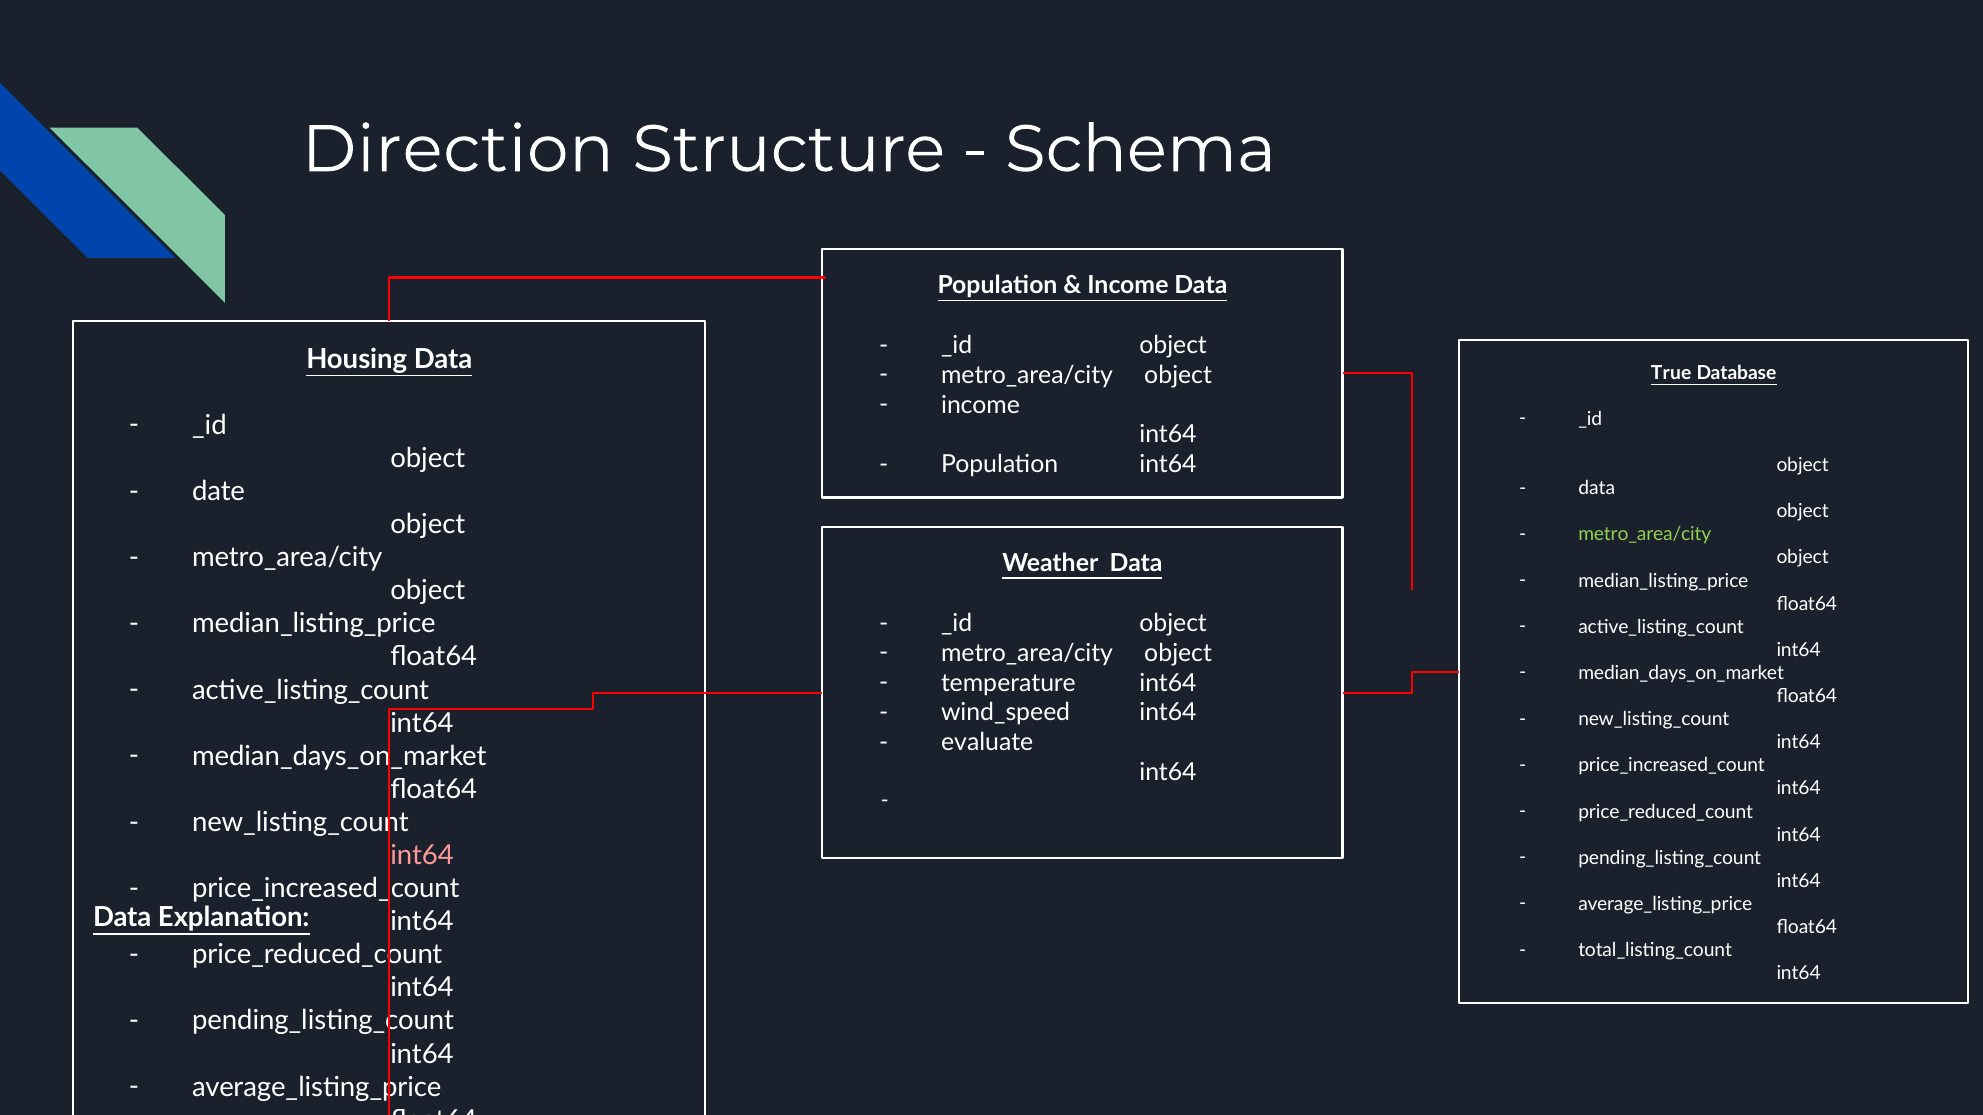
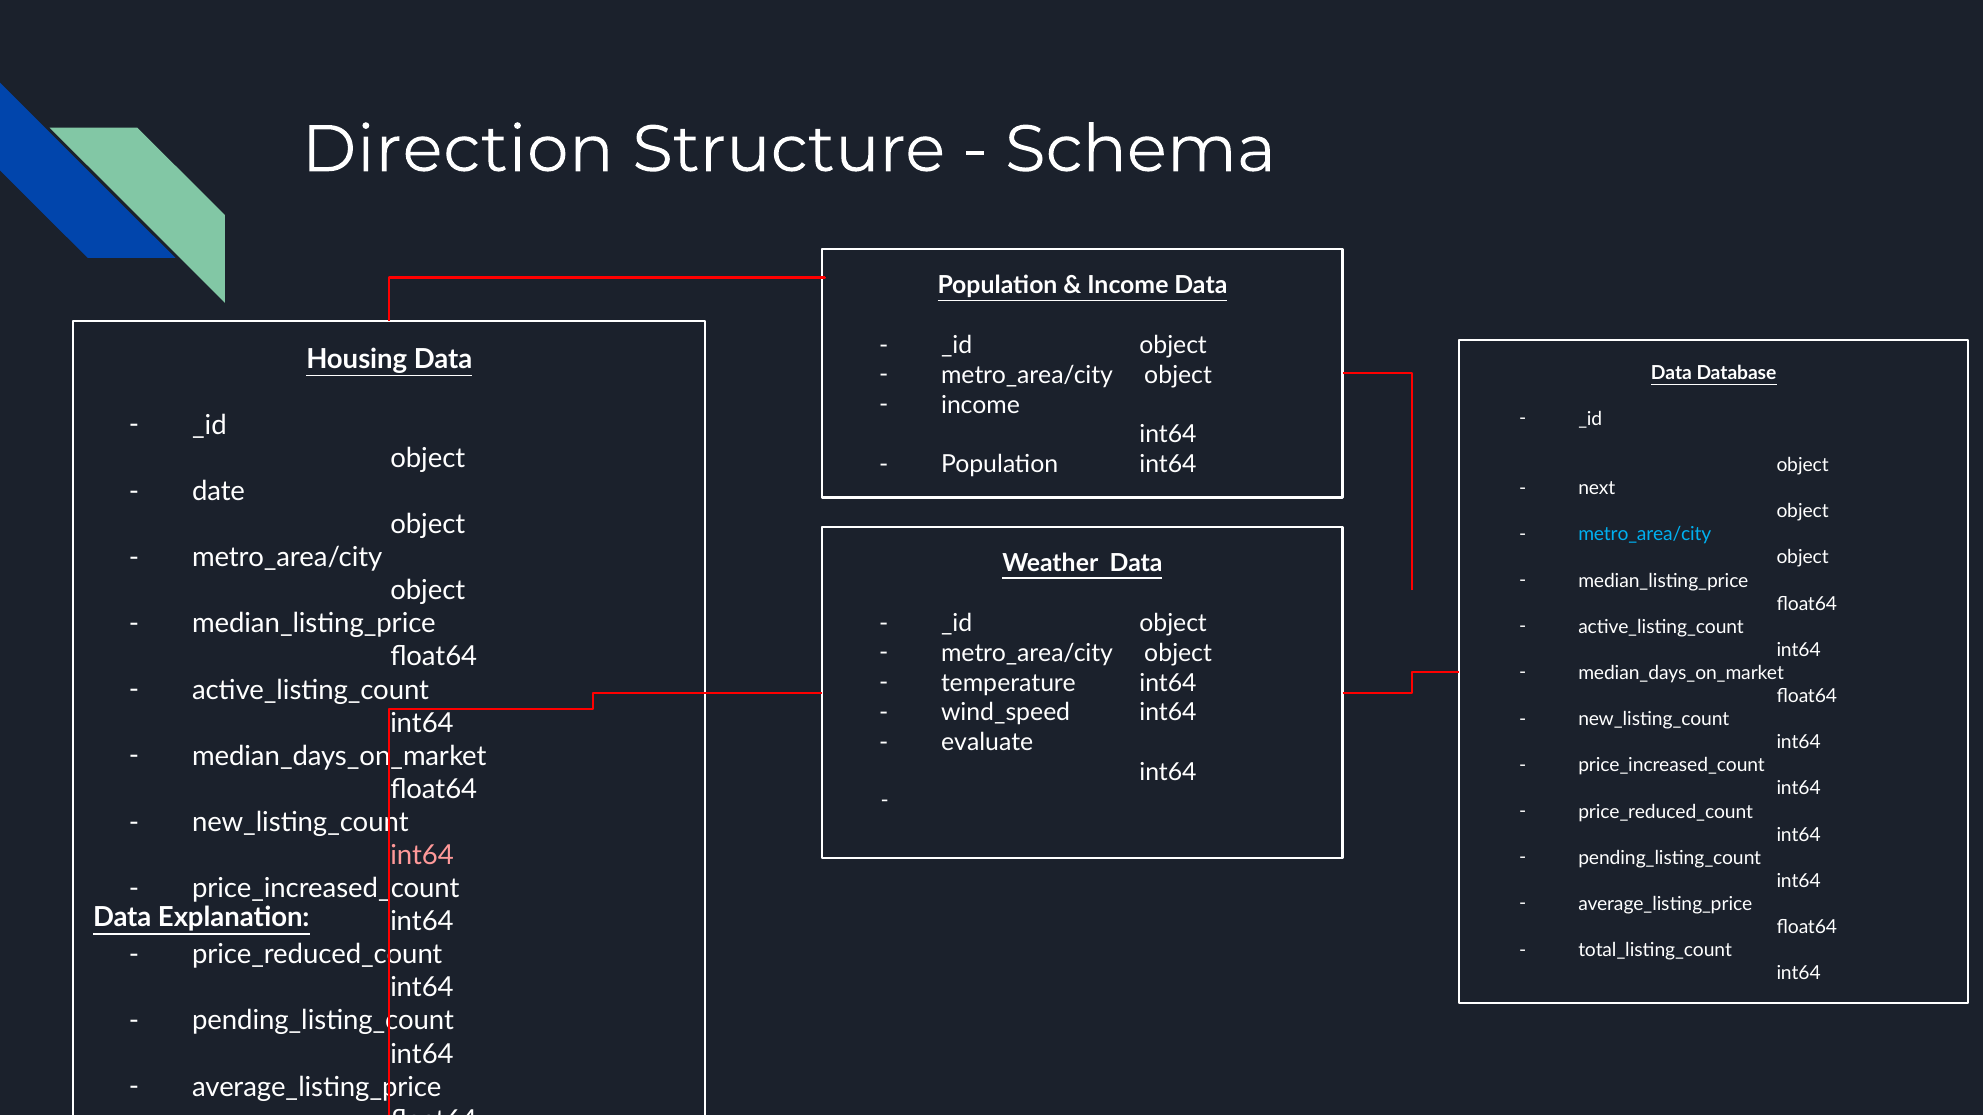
True: True -> Data (1671, 373)
data: data -> next (1597, 489)
metro_area/city colour: light green -> light blue (1645, 535)
